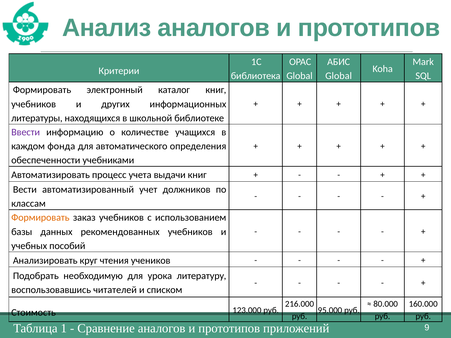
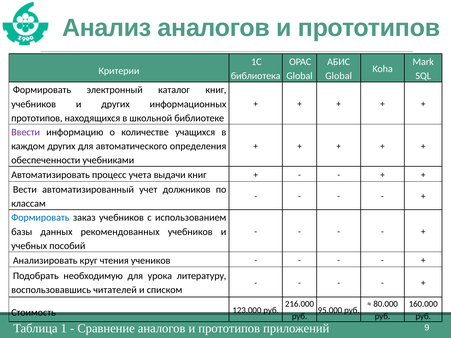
литературы: литературы -> прототипов (37, 118)
каждом фонда: фонда -> других (61, 146)
Формировать colour: orange -> blue (40, 218)
